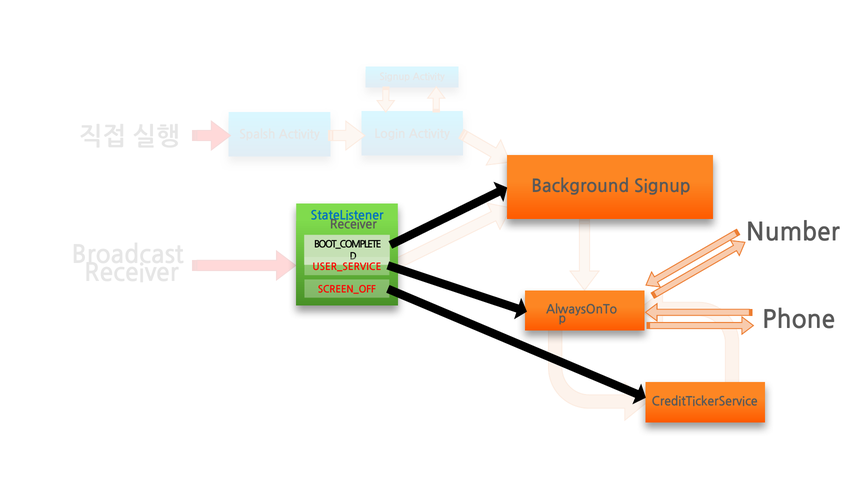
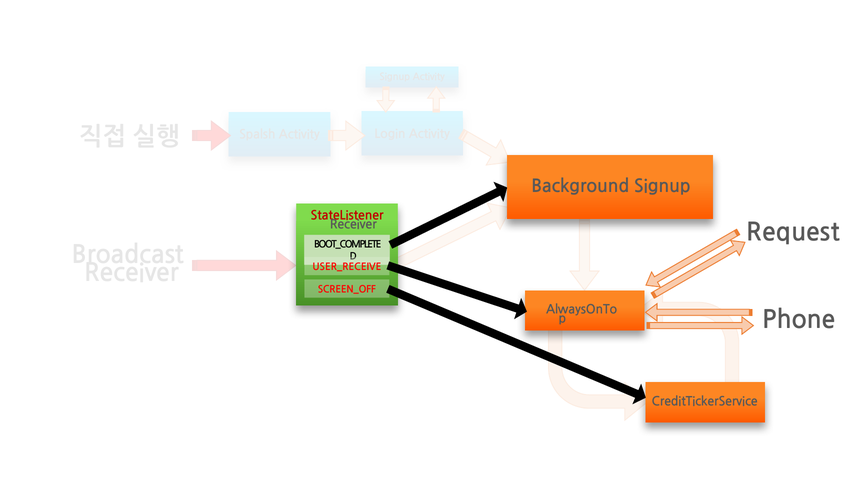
StateListener colour: blue -> red (347, 216)
Number: Number -> Request (793, 233)
USER_SERVICE: USER_SERVICE -> USER_RECEIVE (347, 267)
